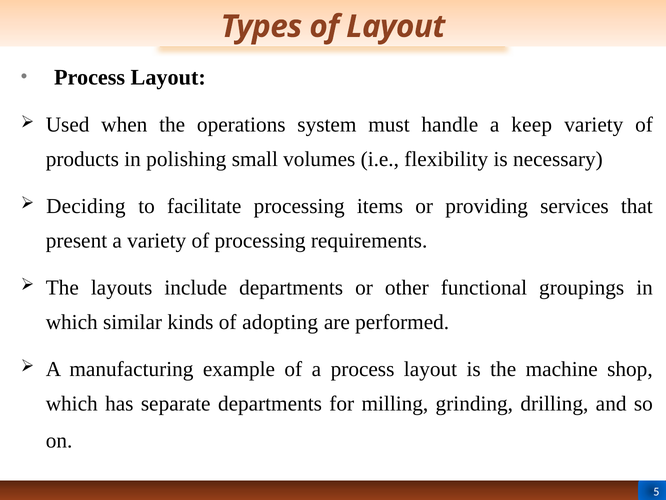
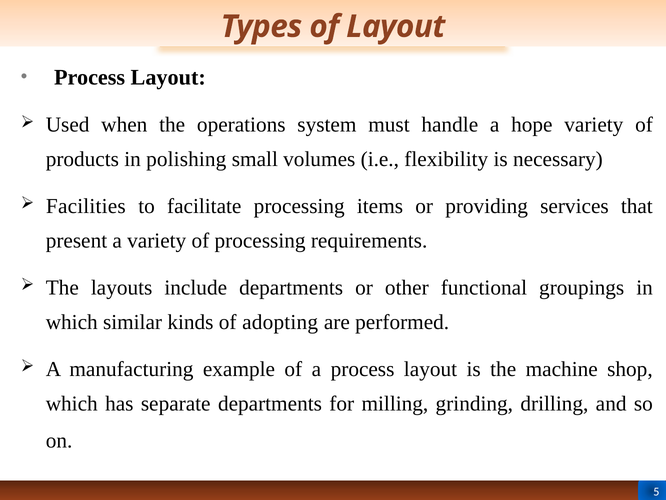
keep: keep -> hope (532, 125)
Deciding: Deciding -> Facilities (86, 206)
